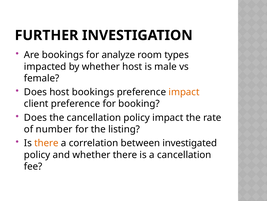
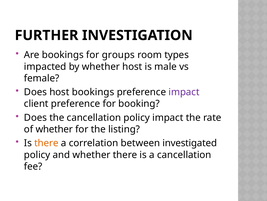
analyze: analyze -> groups (118, 55)
impact colour: orange -> purple (184, 92)
of number: number -> whether (54, 129)
